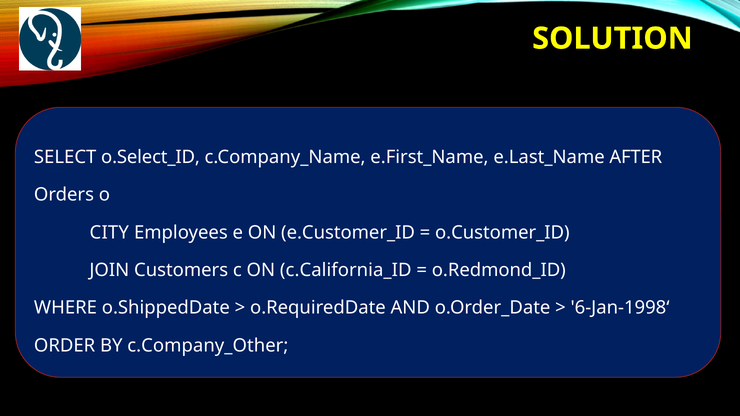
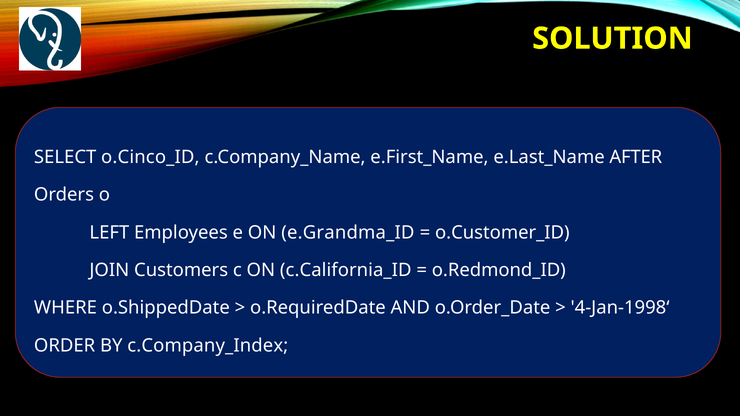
o.Select_ID: o.Select_ID -> o.Cinco_ID (150, 157)
CITY: CITY -> LEFT (109, 233)
e.Customer_ID: e.Customer_ID -> e.Grandma_ID (348, 233)
6-Jan-1998‘: 6-Jan-1998‘ -> 4-Jan-1998‘ (620, 308)
c.Company_Other: c.Company_Other -> c.Company_Index (208, 346)
